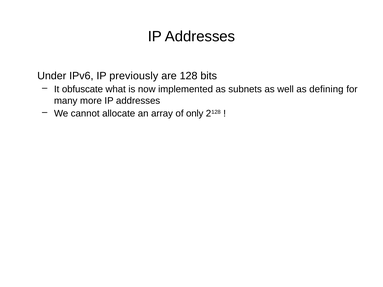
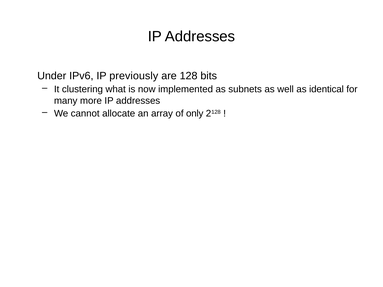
obfuscate: obfuscate -> clustering (82, 89)
defining: defining -> identical (326, 89)
